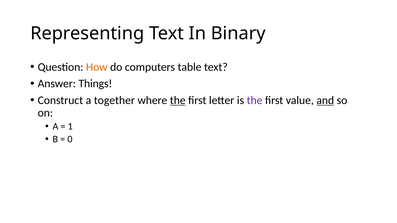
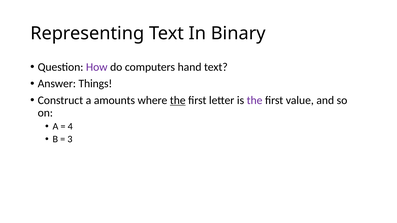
How colour: orange -> purple (97, 67)
table: table -> hand (190, 67)
together: together -> amounts (114, 100)
and underline: present -> none (325, 100)
1: 1 -> 4 (70, 127)
0: 0 -> 3 (70, 139)
